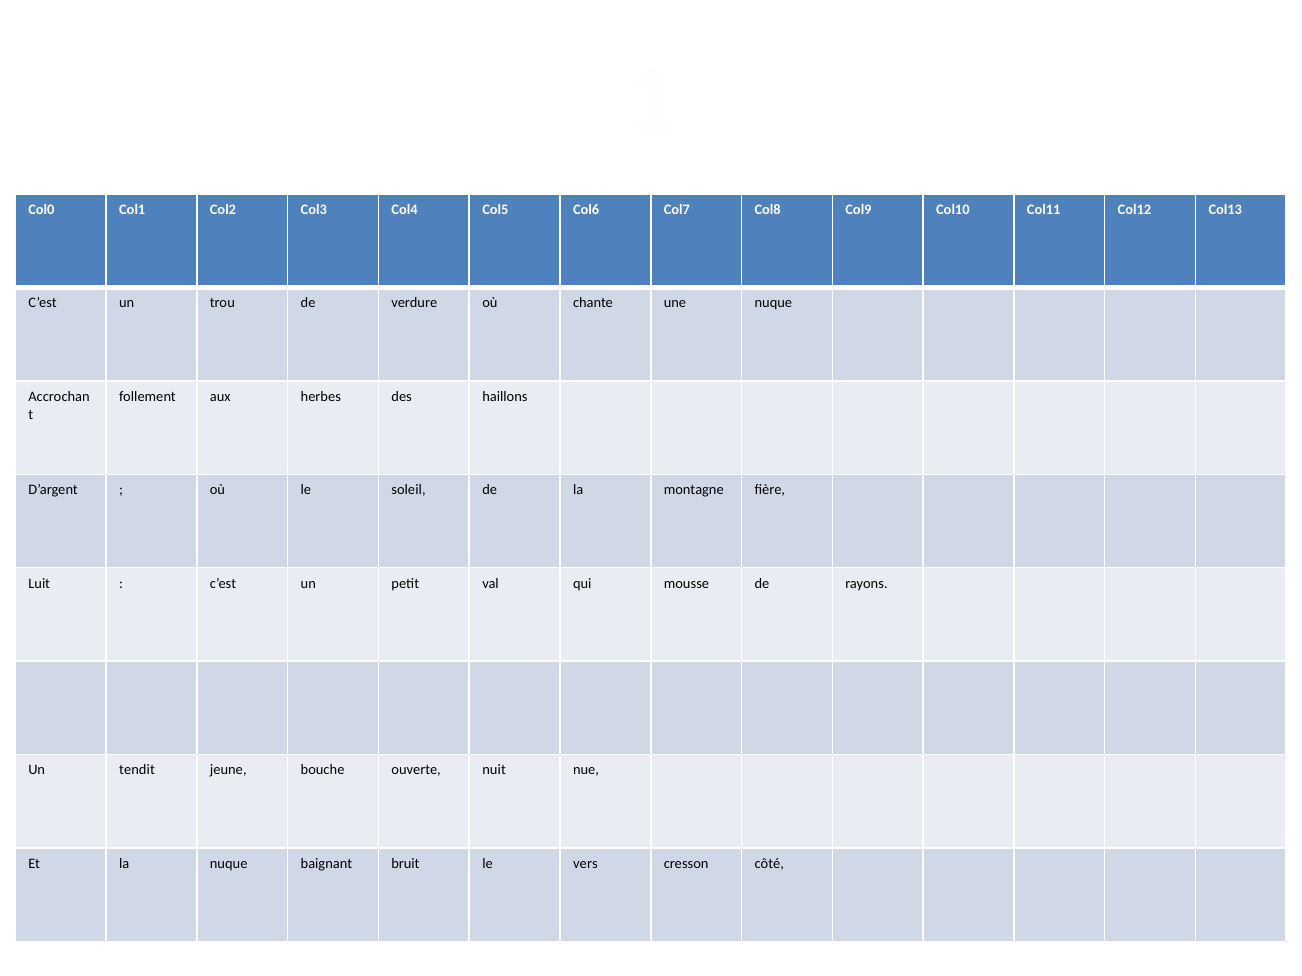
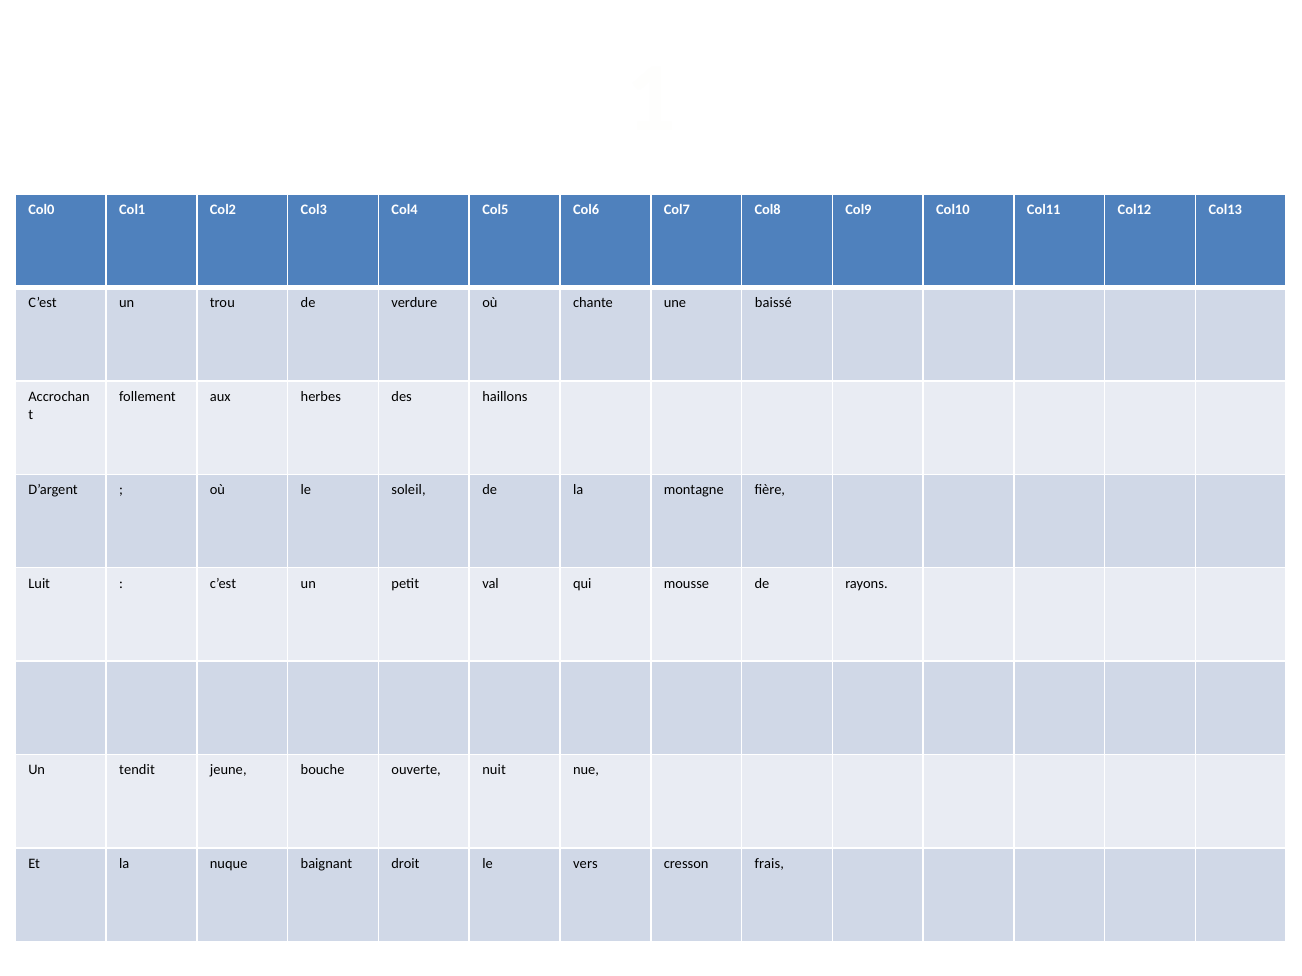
une nuque: nuque -> baissé (773, 303)
bruit: bruit -> droit (405, 864)
côté: côté -> frais (769, 864)
